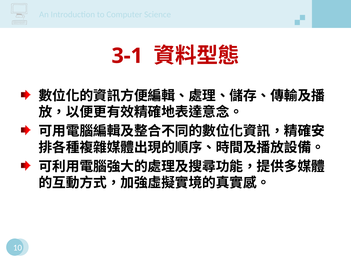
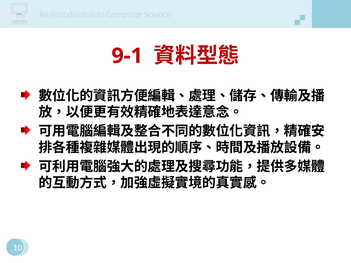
3-1: 3-1 -> 9-1 (127, 56)
